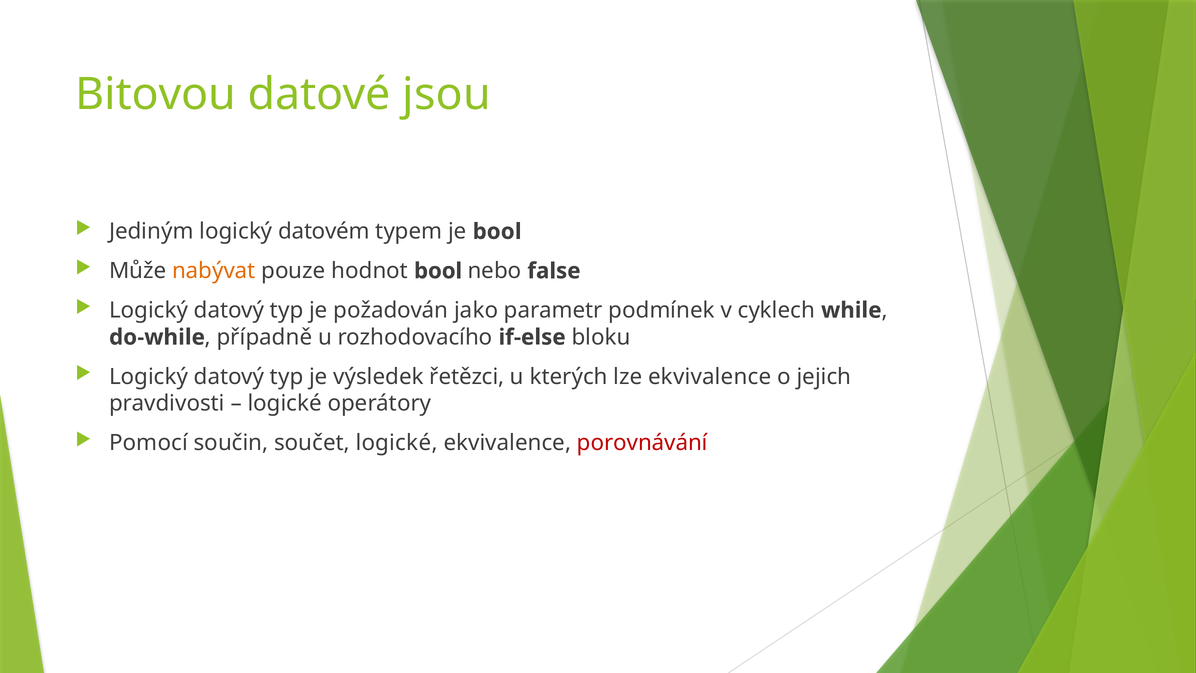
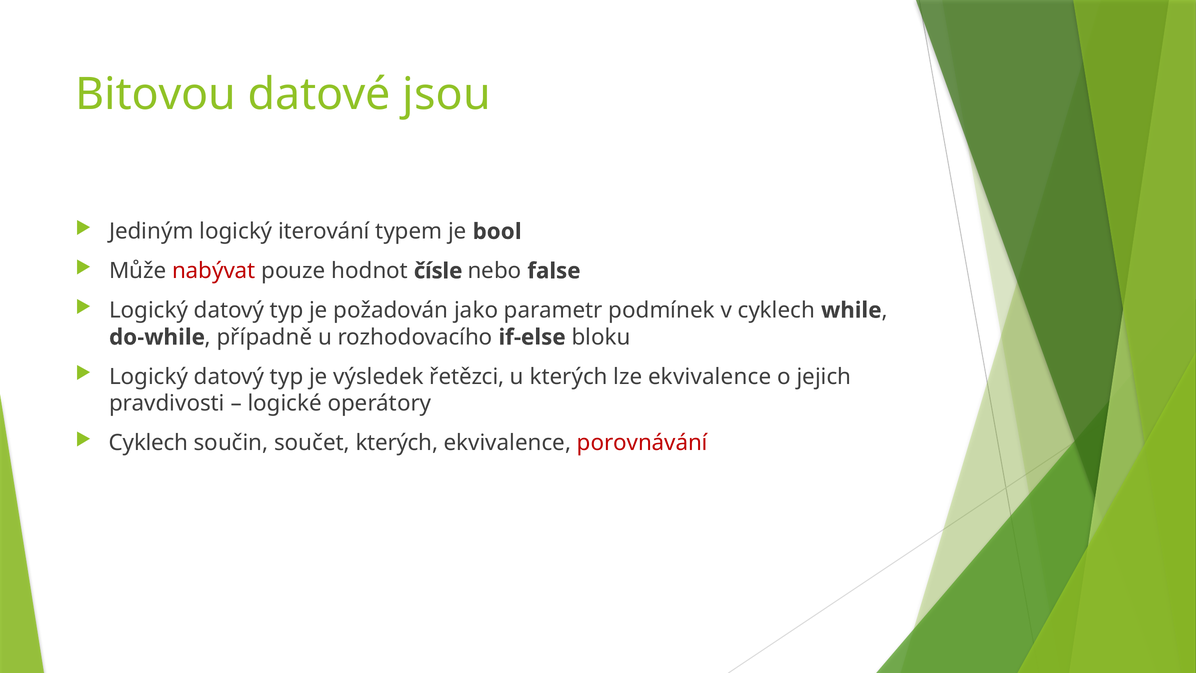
datovém: datovém -> iterování (324, 231)
nabývat colour: orange -> red (214, 271)
hodnot bool: bool -> čísle (438, 271)
Pomocí: Pomocí -> Cyklech (149, 443)
součet logické: logické -> kterých (397, 443)
